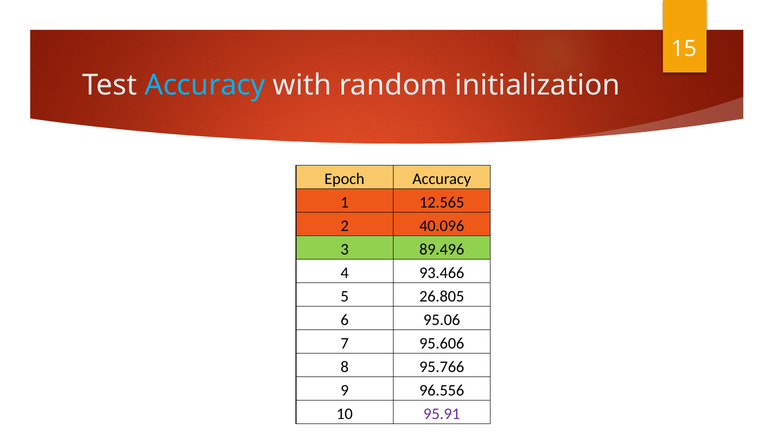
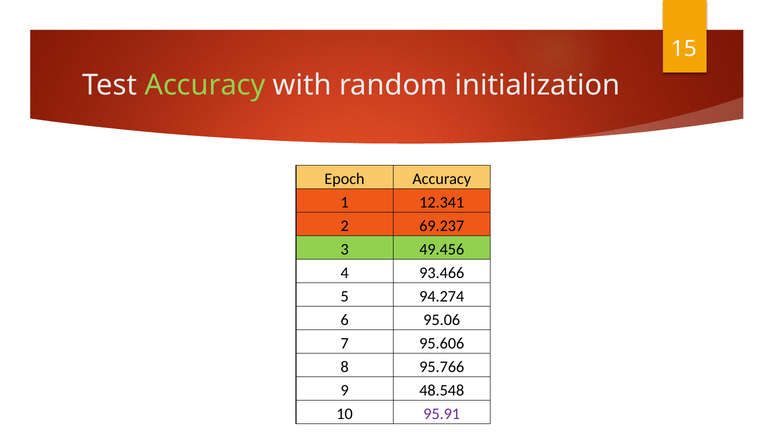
Accuracy colour: light blue -> light green (205, 85)
12.565: 12.565 -> 12.341 (442, 203)
40.096: 40.096 -> 69.237 (442, 226)
89.496: 89.496 -> 49.456 (442, 250)
26.805: 26.805 -> 94.274 (442, 297)
96.556: 96.556 -> 48.548 (442, 391)
